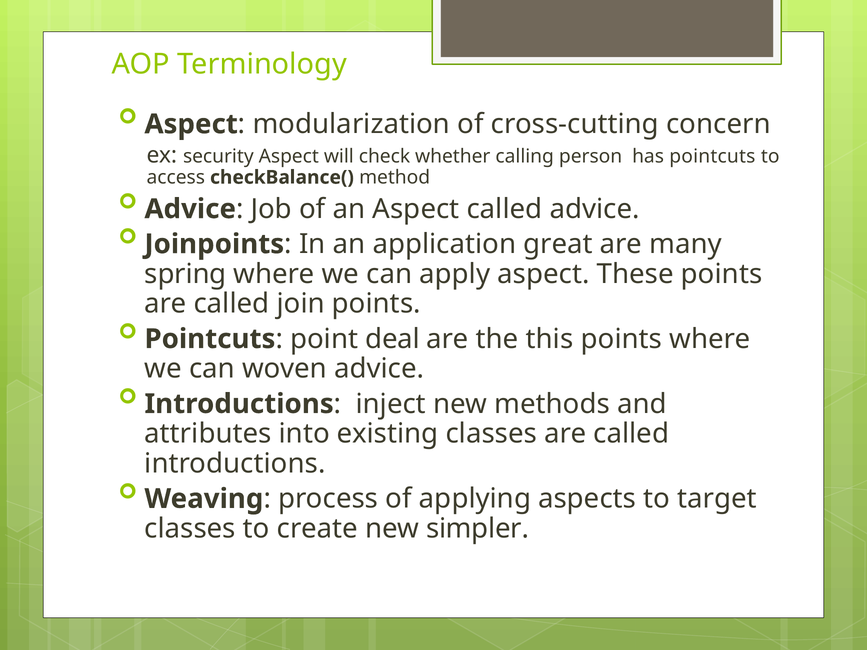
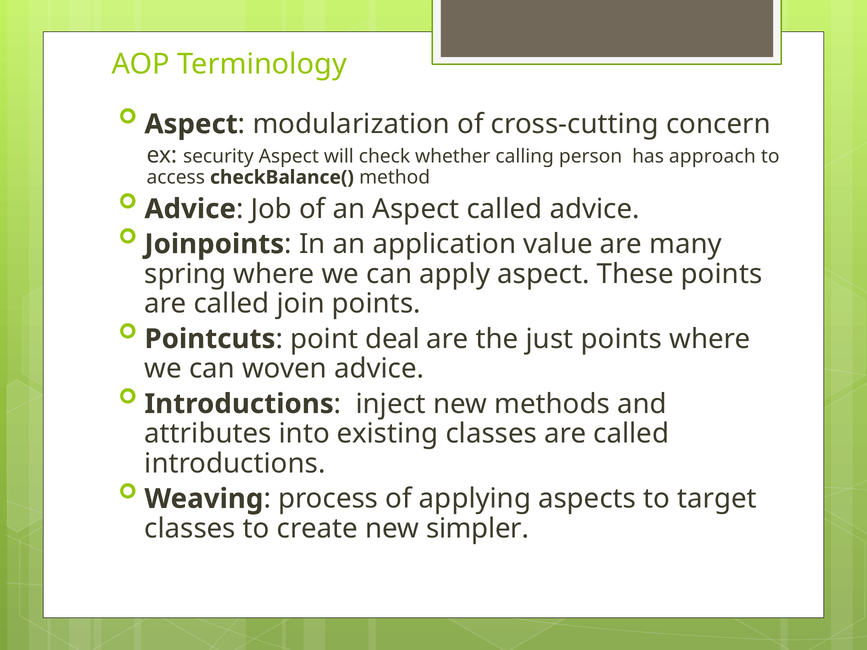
has pointcuts: pointcuts -> approach (712, 156)
great: great -> value (558, 244)
this: this -> just (550, 339)
